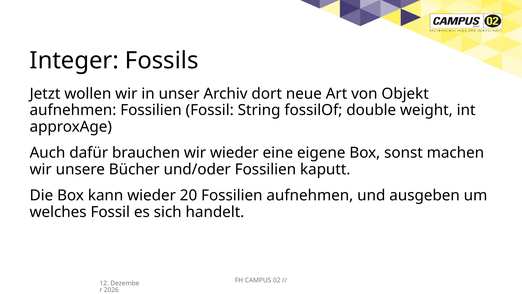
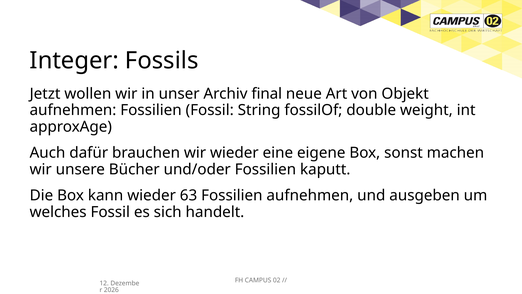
dort: dort -> final (267, 94)
20: 20 -> 63 (189, 195)
